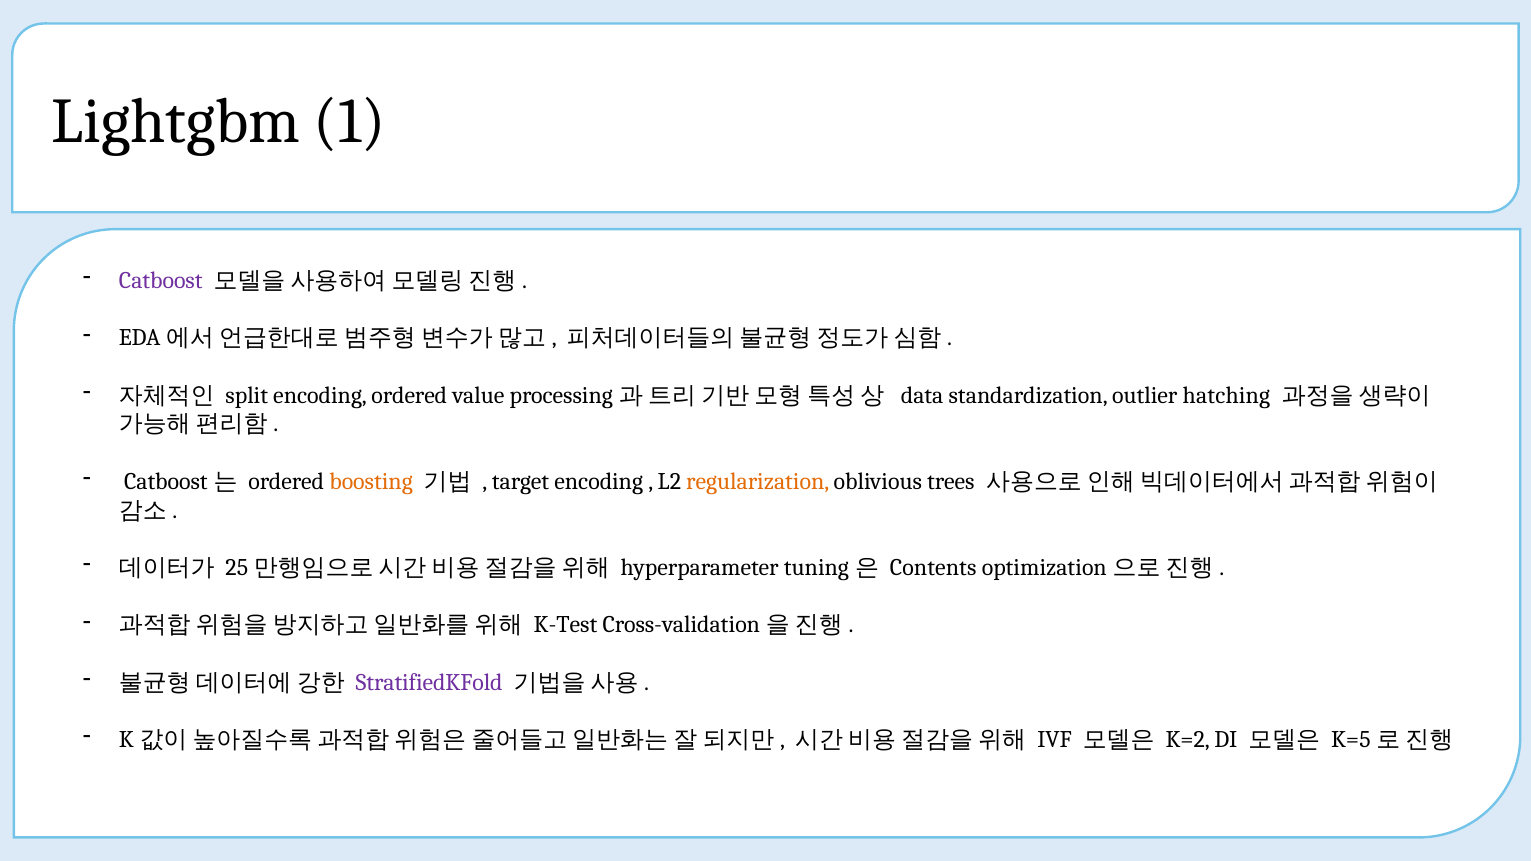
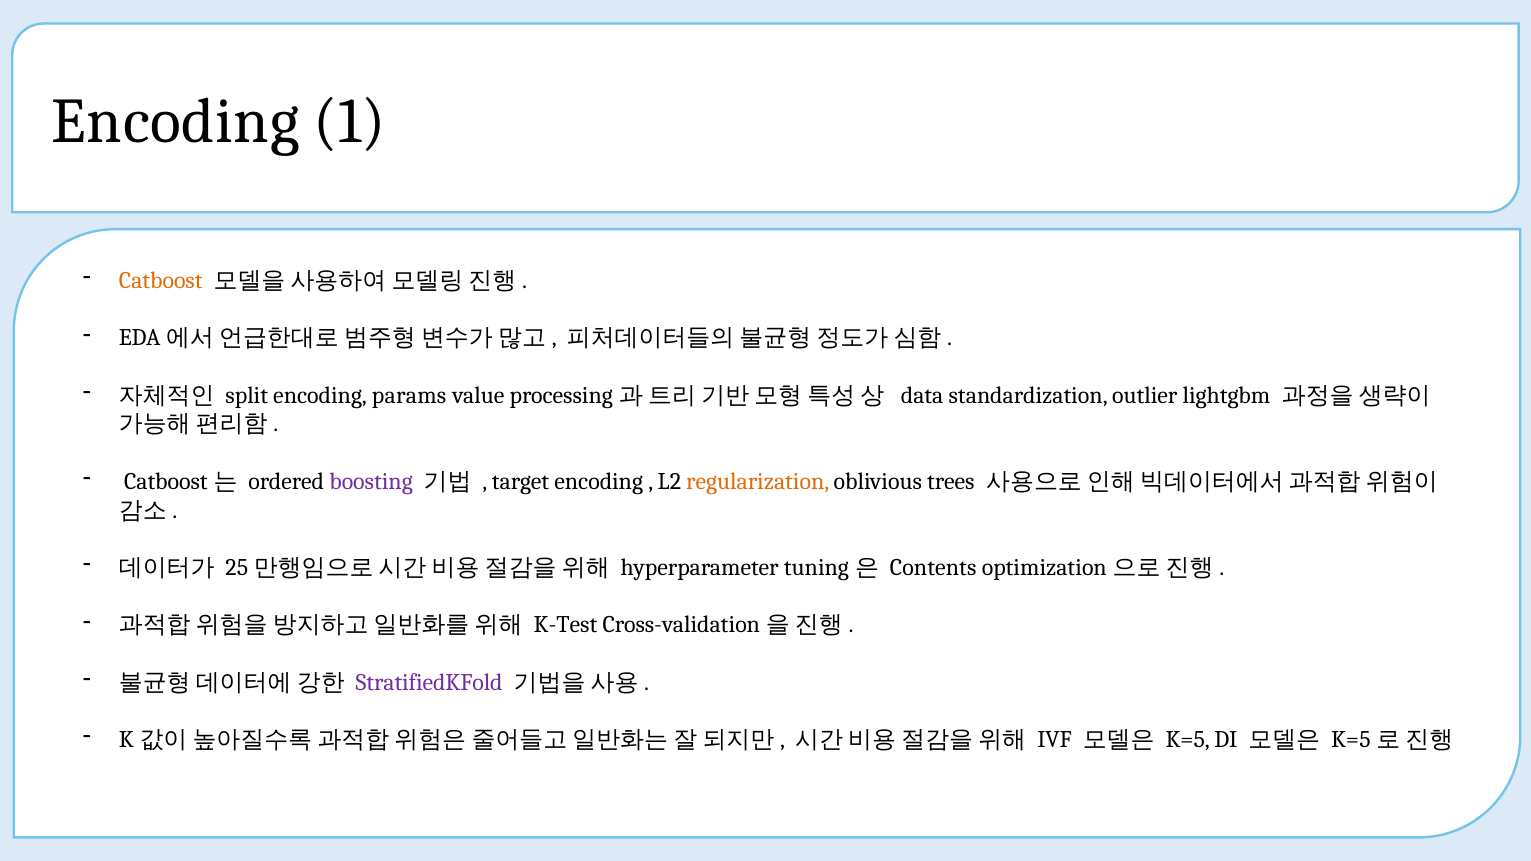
Lightgbm: Lightgbm -> Encoding (176, 121)
Catboost colour: purple -> orange (161, 281)
encoding ordered: ordered -> params (409, 395)
hatching: hatching -> lightgbm (1226, 395)
boosting colour: orange -> purple (371, 482)
K=2: K=2 -> K=5 (1188, 740)
